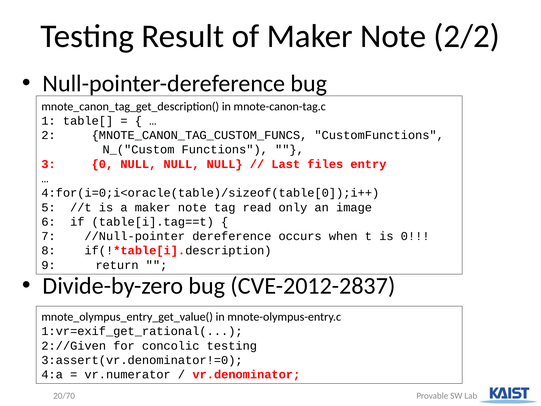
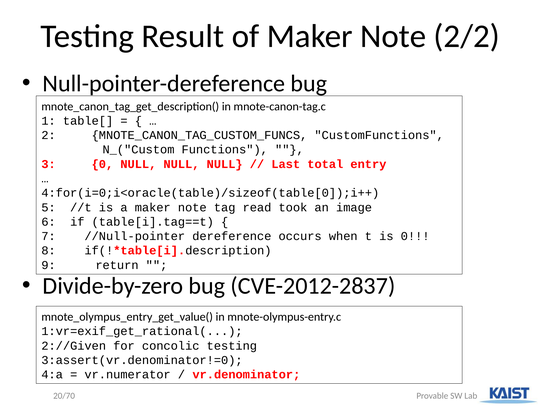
files: files -> total (325, 164)
only: only -> took (293, 207)
